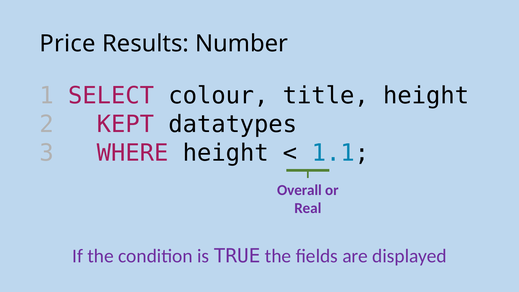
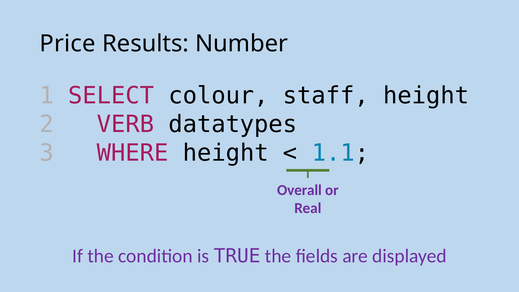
title: title -> staff (326, 96)
KEPT: KEPT -> VERB (125, 124)
